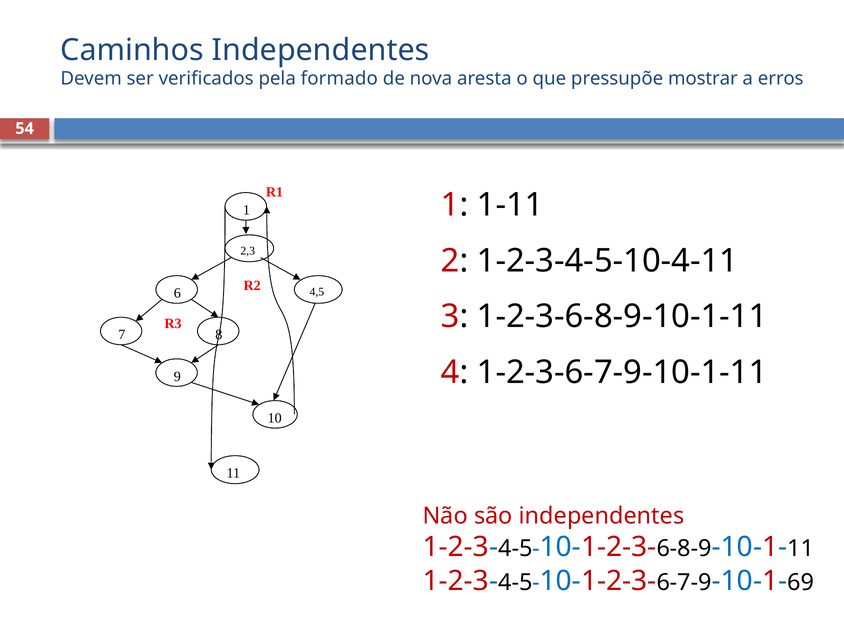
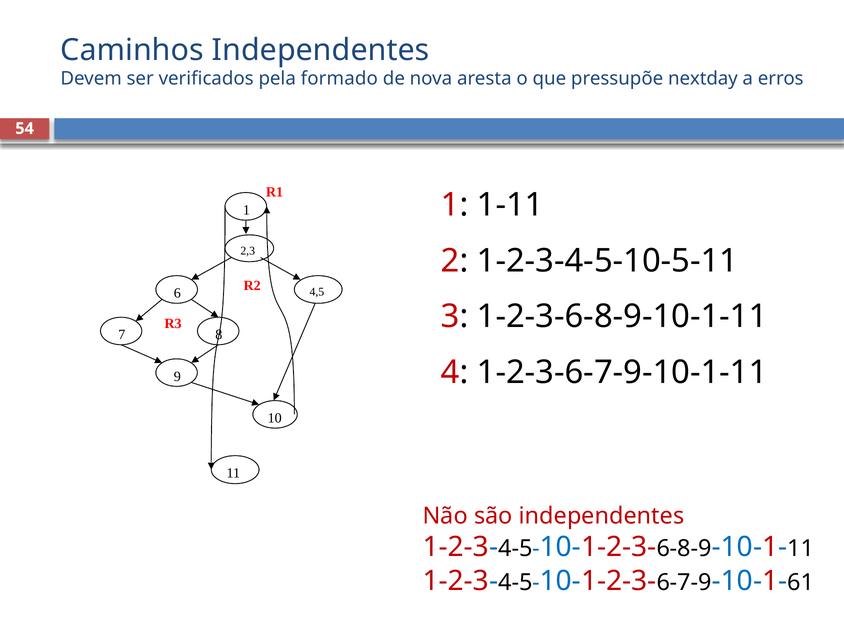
mostrar: mostrar -> nextday (703, 79)
1-2-3-4-5-10-4-11: 1-2-3-4-5-10-4-11 -> 1-2-3-4-5-10-5-11 (608, 261)
69: 69 -> 61 (801, 582)
